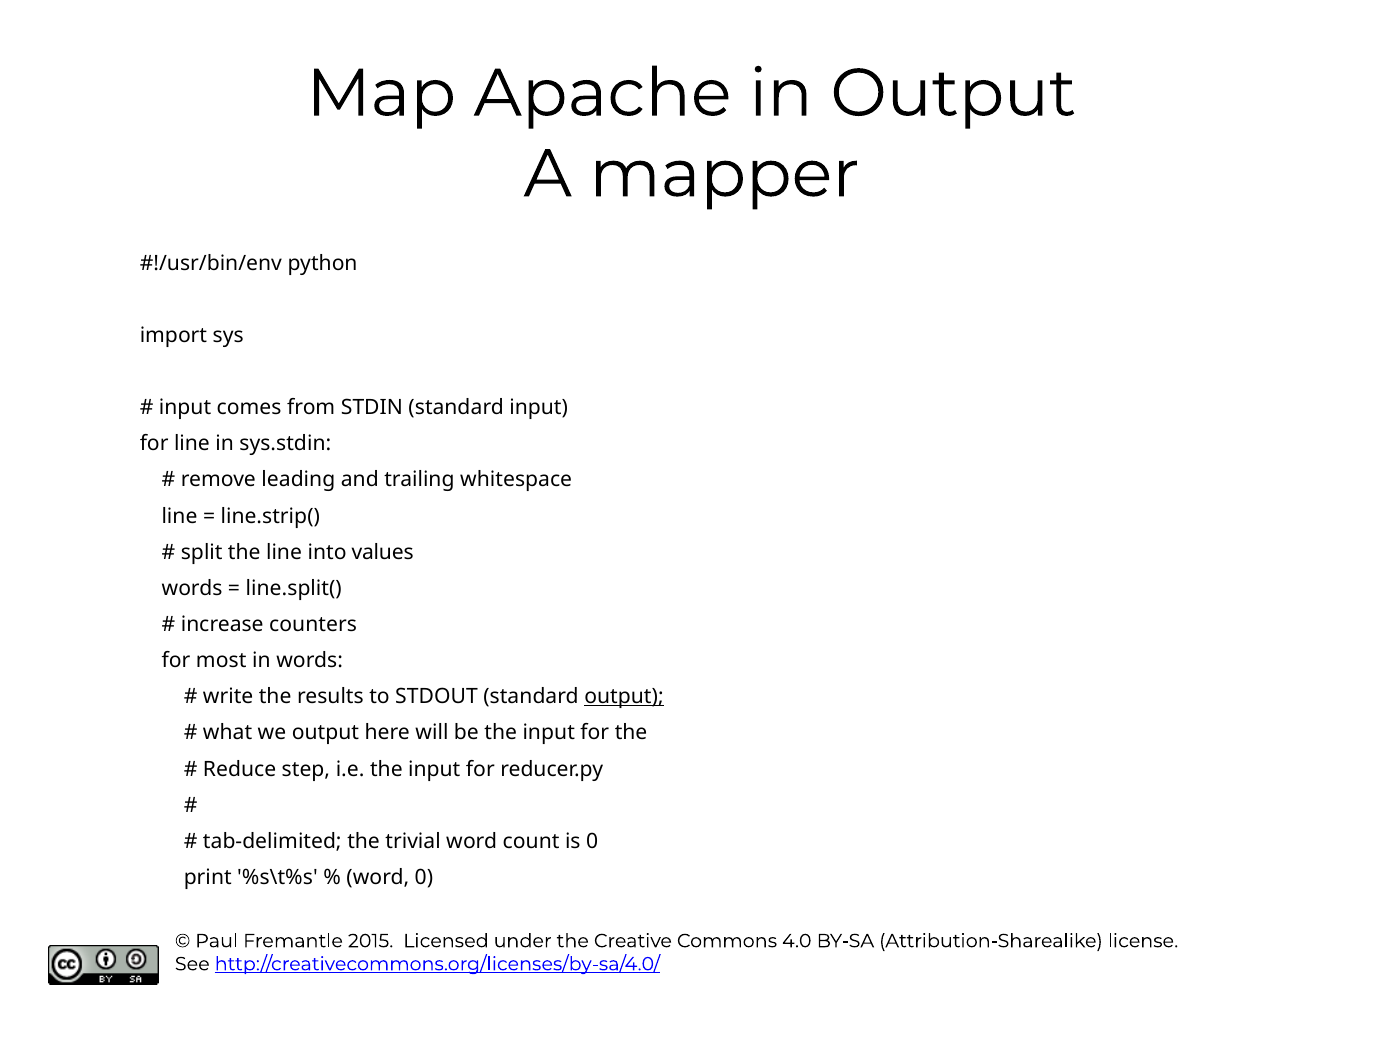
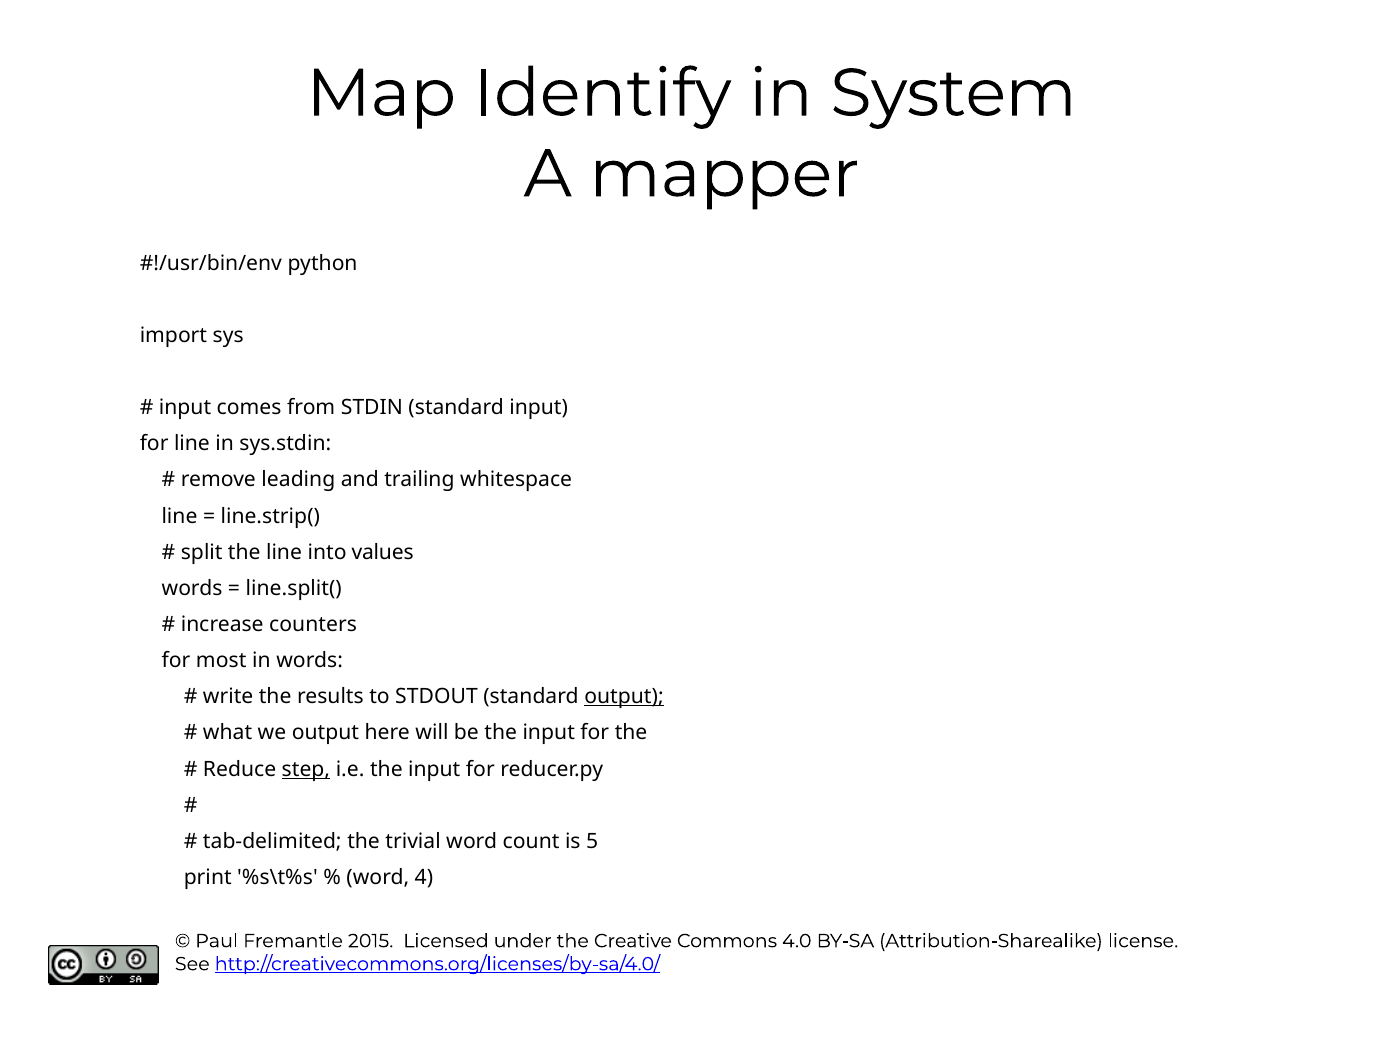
Apache: Apache -> Identify (603, 93)
in Output: Output -> System (954, 93)
step underline: none -> present (306, 769)
is 0: 0 -> 5 (592, 842)
word 0: 0 -> 4 (424, 878)
